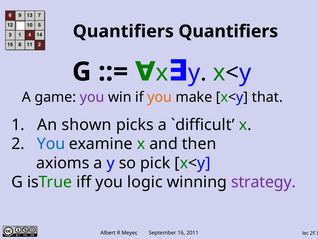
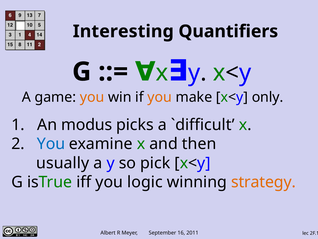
Quantifiers: Quantifiers -> Interesting (123, 31)
you colour: purple -> orange (92, 97)
that: that -> only (268, 97)
shown: shown -> modus (87, 124)
axioms: axioms -> usually (63, 163)
strategy colour: purple -> orange (263, 182)
